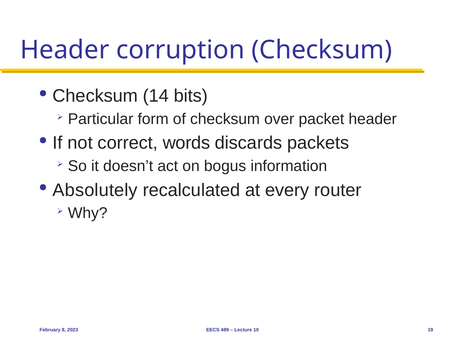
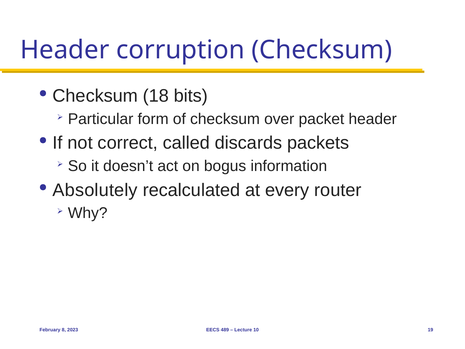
14: 14 -> 18 (156, 96)
words: words -> called (186, 143)
